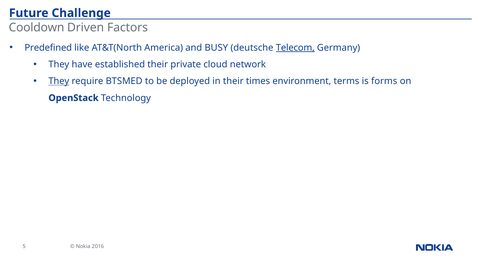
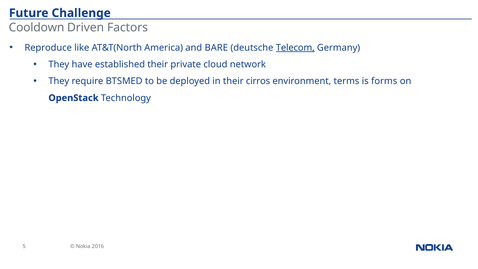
Predefined: Predefined -> Reproduce (48, 48)
BUSY: BUSY -> BARE (216, 48)
They underline: present -> none (59, 81)
times: times -> cirros (258, 81)
